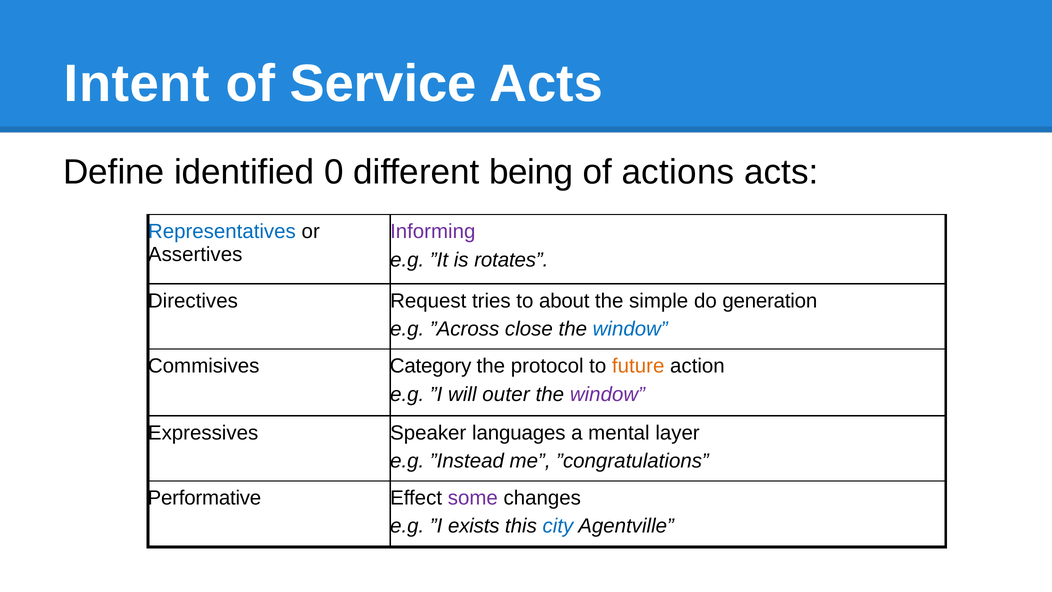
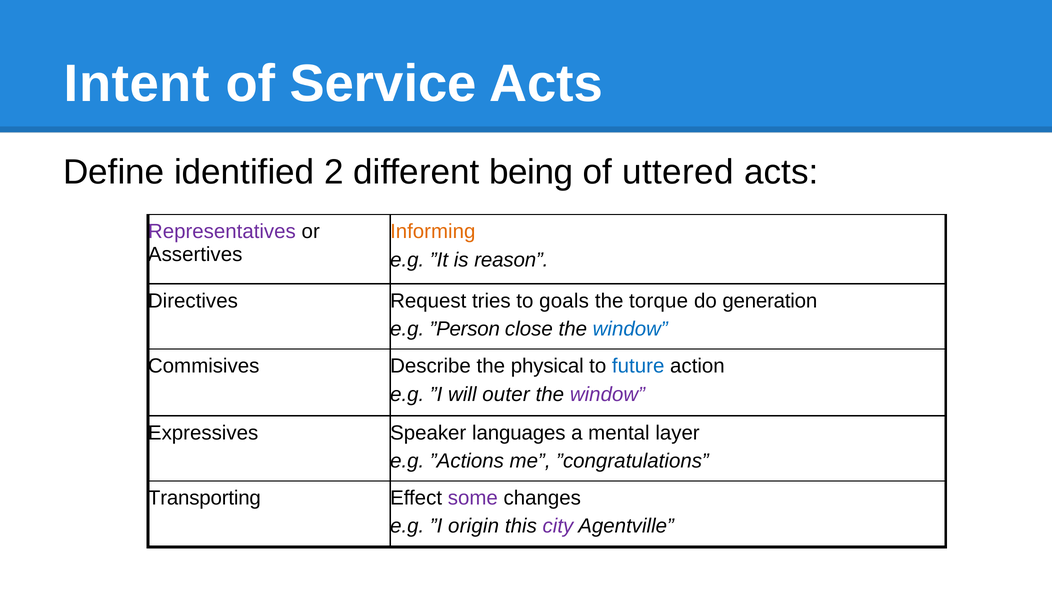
0: 0 -> 2 (334, 172)
actions: actions -> uttered (678, 172)
Representatives colour: blue -> purple (222, 231)
Informing colour: purple -> orange (433, 231)
rotates: rotates -> reason (511, 260)
about: about -> goals (564, 301)
simple: simple -> torque (659, 301)
”Across: ”Across -> ”Person (465, 329)
Category: Category -> Describe (430, 366)
protocol: protocol -> physical (547, 366)
future colour: orange -> blue (638, 366)
”Instead: ”Instead -> ”Actions (467, 461)
Performative: Performative -> Transporting (204, 498)
exists: exists -> origin (474, 526)
city colour: blue -> purple (558, 526)
